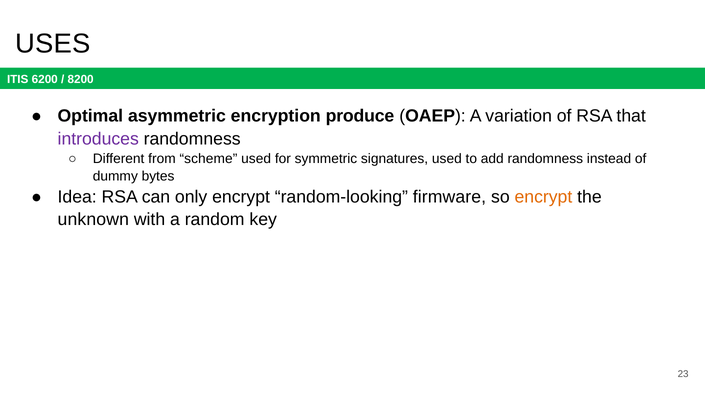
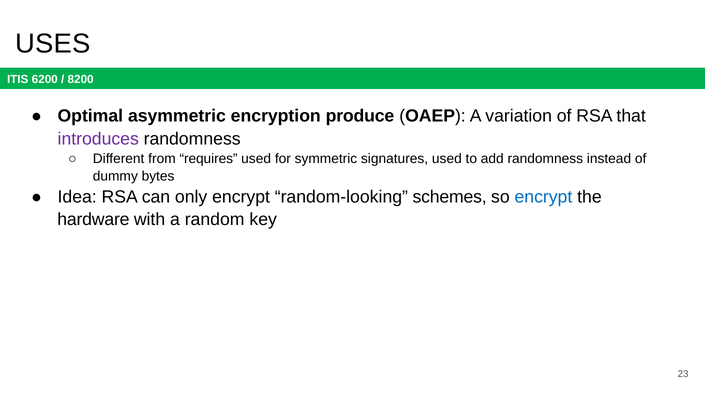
scheme: scheme -> requires (209, 159)
firmware: firmware -> schemes (450, 197)
encrypt colour: orange -> blue (543, 197)
unknown: unknown -> hardware (93, 220)
